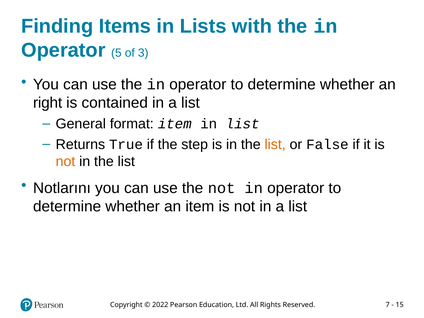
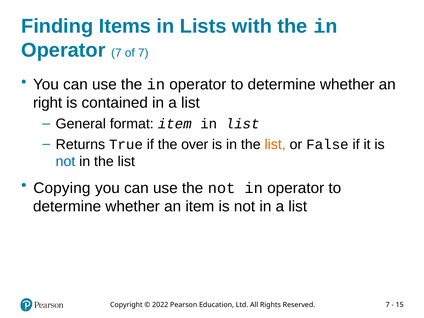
Operator 5: 5 -> 7 (116, 53)
of 3: 3 -> 7 (143, 53)
step: step -> over (195, 144)
not colour: orange -> blue (65, 161)
Notlarını: Notlarını -> Copying (62, 188)
